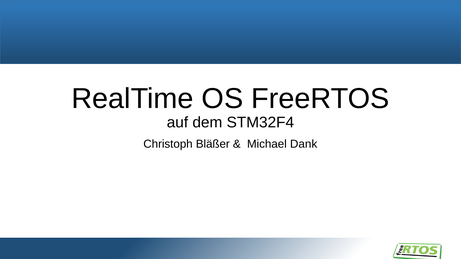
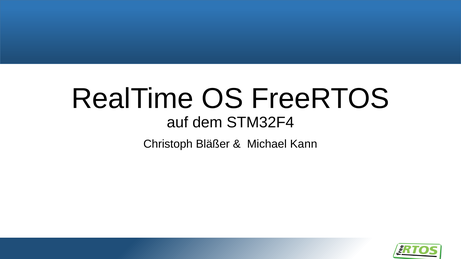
Dank: Dank -> Kann (304, 144)
